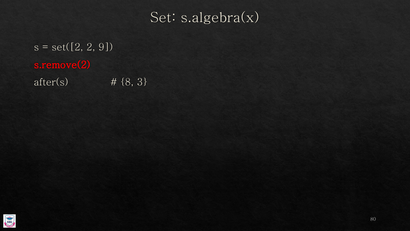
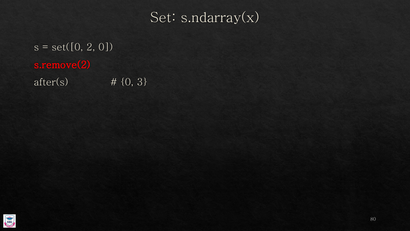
s.algebra(x: s.algebra(x -> s.ndarray(x (220, 17)
set([2: set([2 -> set([0 (67, 47)
2 9: 9 -> 0 (106, 47)
8: 8 -> 0 (127, 82)
